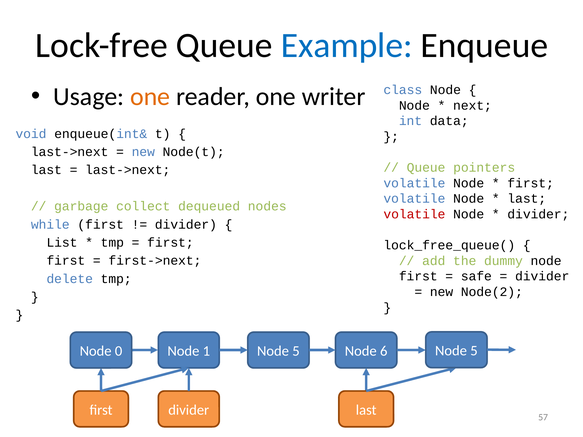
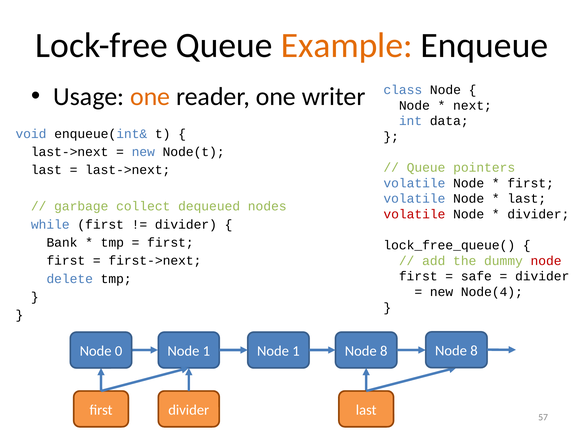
Example colour: blue -> orange (347, 46)
List: List -> Bank (62, 243)
node colour: black -> red (546, 261)
Node(2: Node(2 -> Node(4 (492, 292)
1 Node 5: 5 -> 1 (296, 351)
6: 6 -> 8 (384, 351)
0 Node 5: 5 -> 8 (474, 351)
